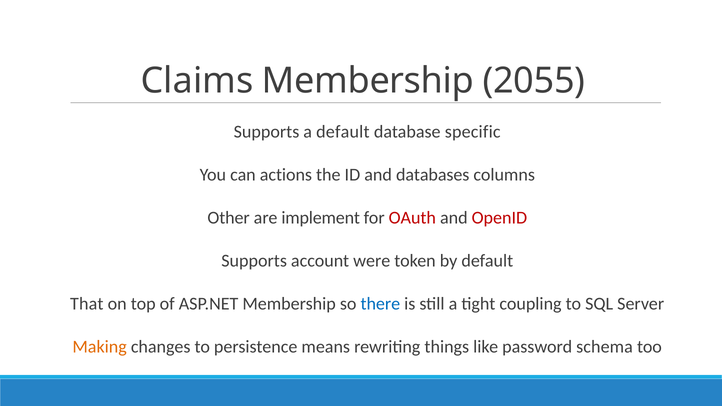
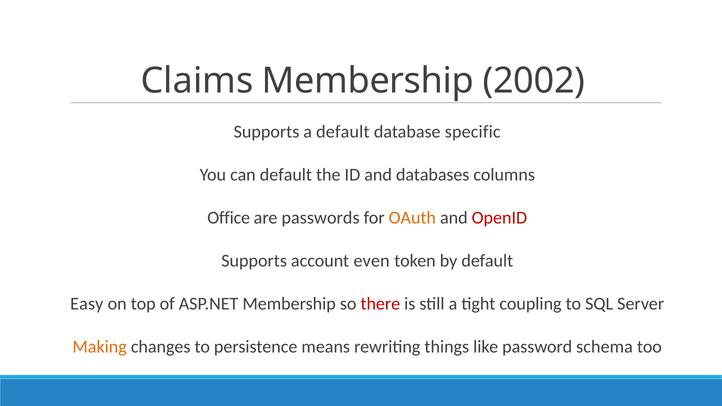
2055: 2055 -> 2002 (534, 81)
can actions: actions -> default (286, 175)
Other: Other -> Office (229, 218)
implement: implement -> passwords (321, 218)
OAuth colour: red -> orange (412, 218)
were: were -> even (372, 261)
That: That -> Easy (87, 304)
there colour: blue -> red (380, 304)
